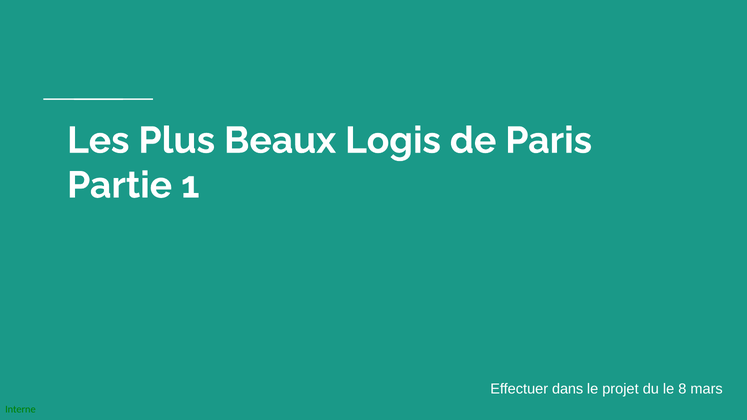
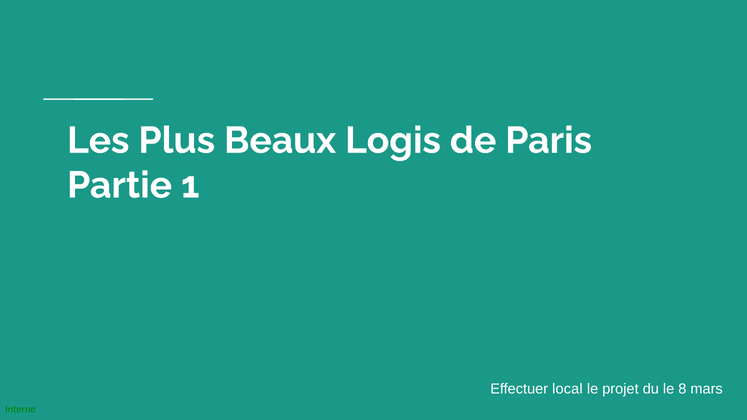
dans: dans -> local (567, 389)
